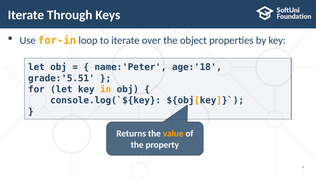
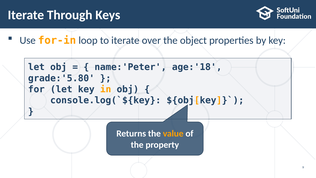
grade:'5.51: grade:'5.51 -> grade:'5.80 (61, 78)
